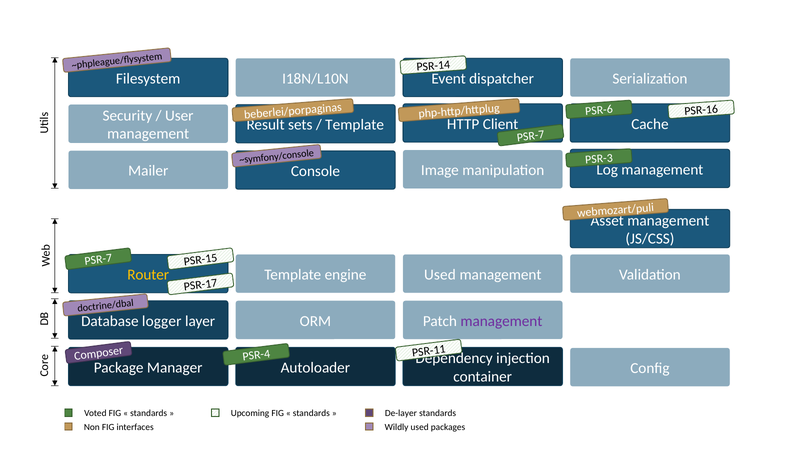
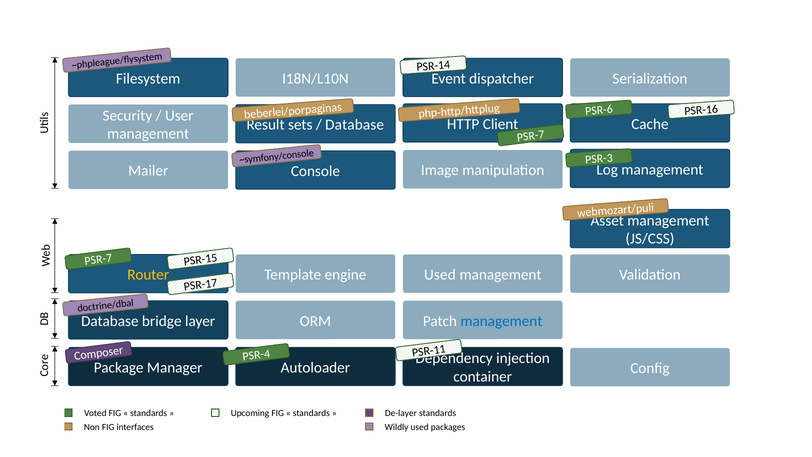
Template: Template -> Database (355, 125)
logger: logger -> bridge (162, 321)
management colour: purple -> blue (501, 321)
